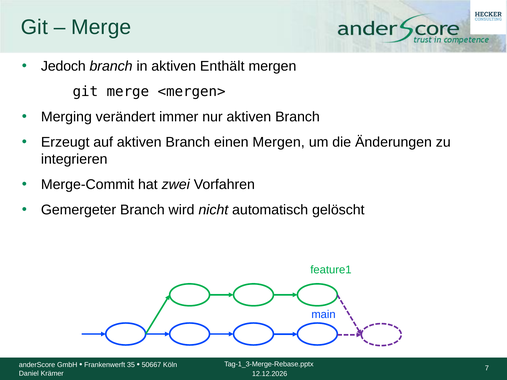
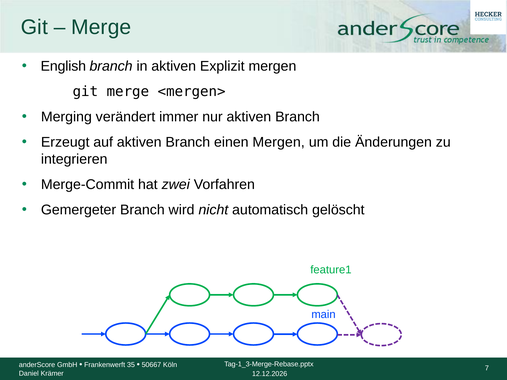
Jedoch: Jedoch -> English (63, 66)
Enthält: Enthält -> Explizit (222, 66)
